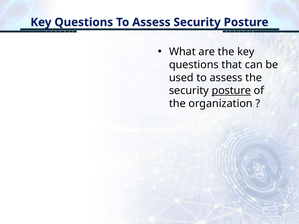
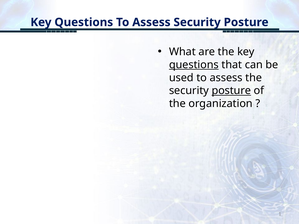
questions underline: none -> present (194, 65)
